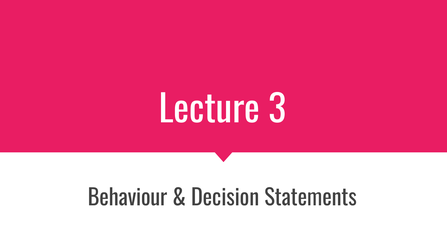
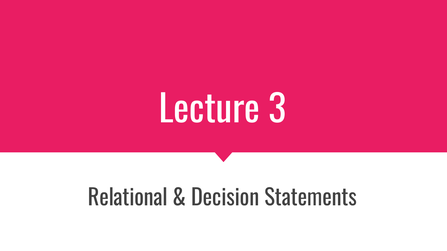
Behaviour: Behaviour -> Relational (128, 198)
